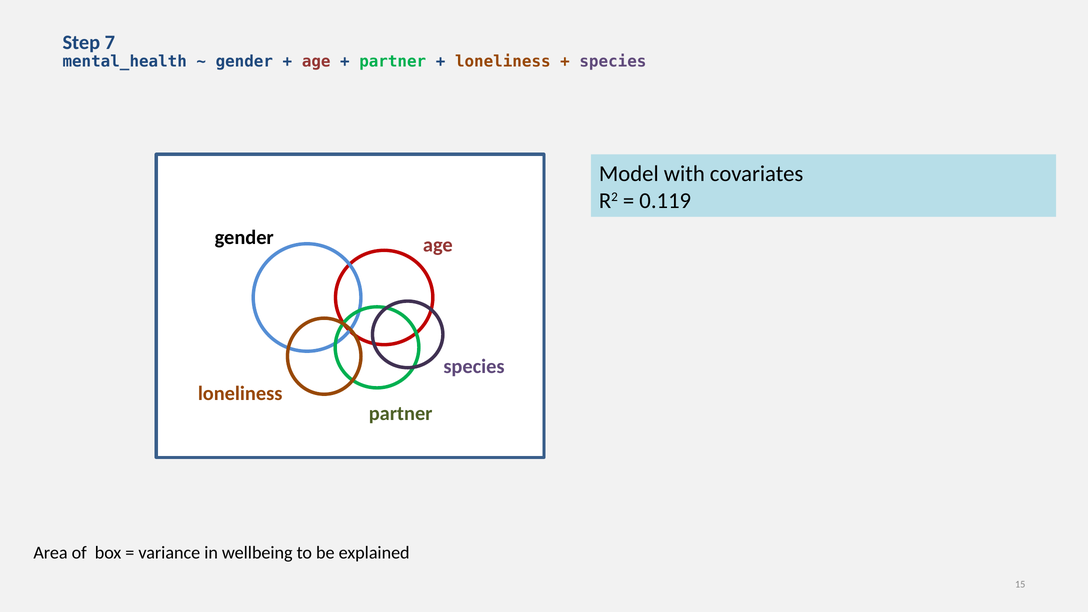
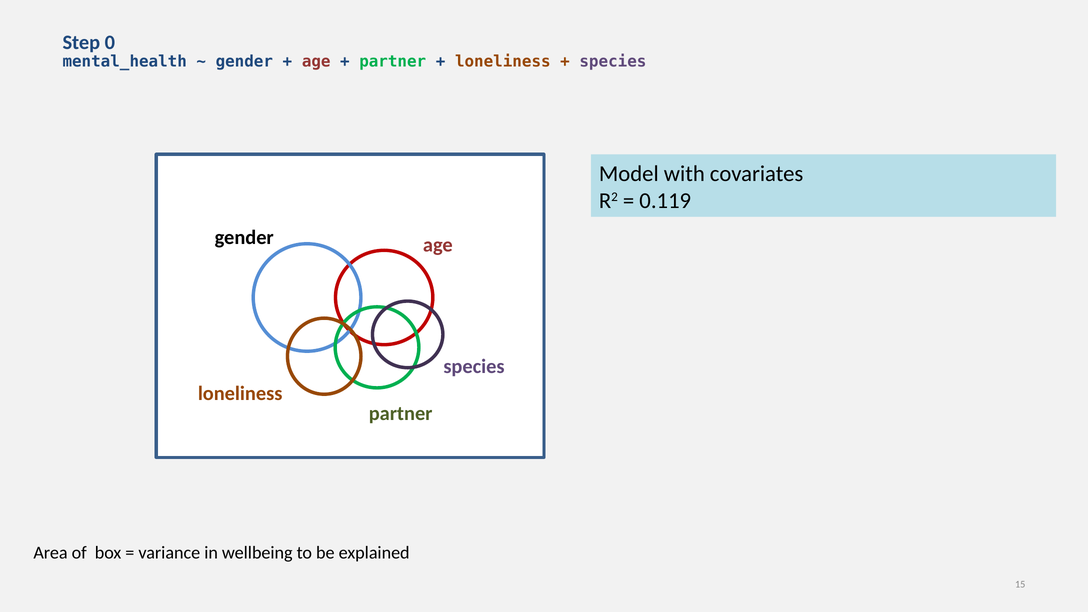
7: 7 -> 0 (110, 42)
